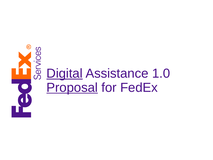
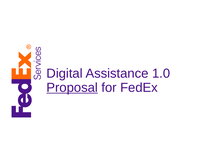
Digital underline: present -> none (65, 73)
